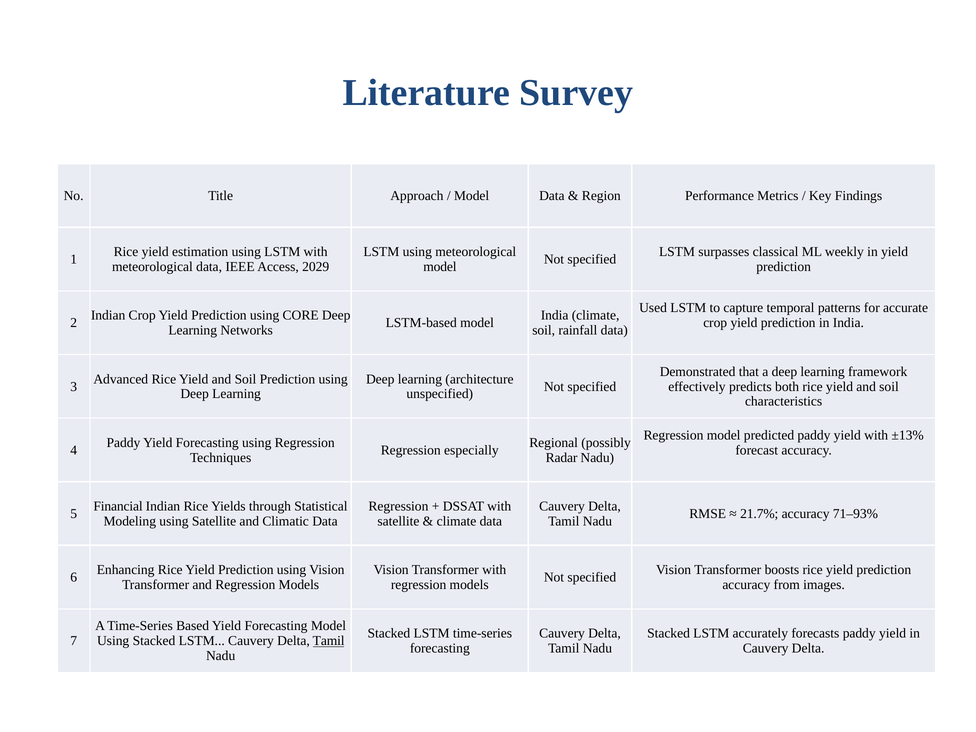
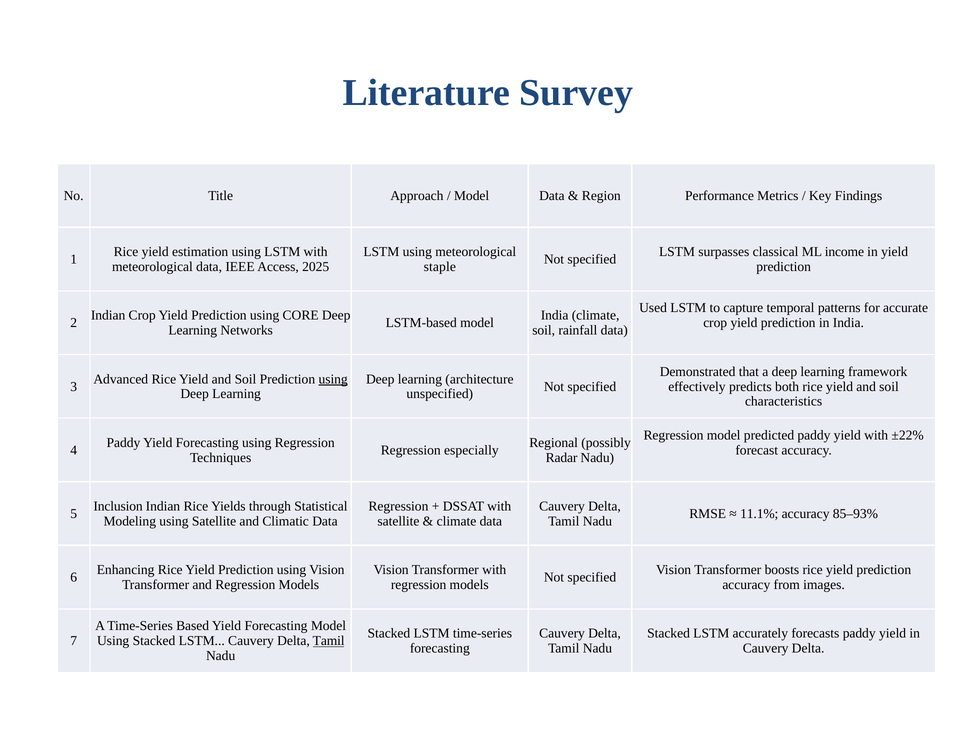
weekly: weekly -> income (844, 252)
2029: 2029 -> 2025 (316, 267)
model: model -> staple (440, 267)
using underline: none -> present (333, 379)
±13%: ±13% -> ±22% (908, 435)
Financial: Financial -> Inclusion (118, 506)
21.7%: 21.7% -> 11.1% (759, 514)
71–93%: 71–93% -> 85–93% (855, 514)
